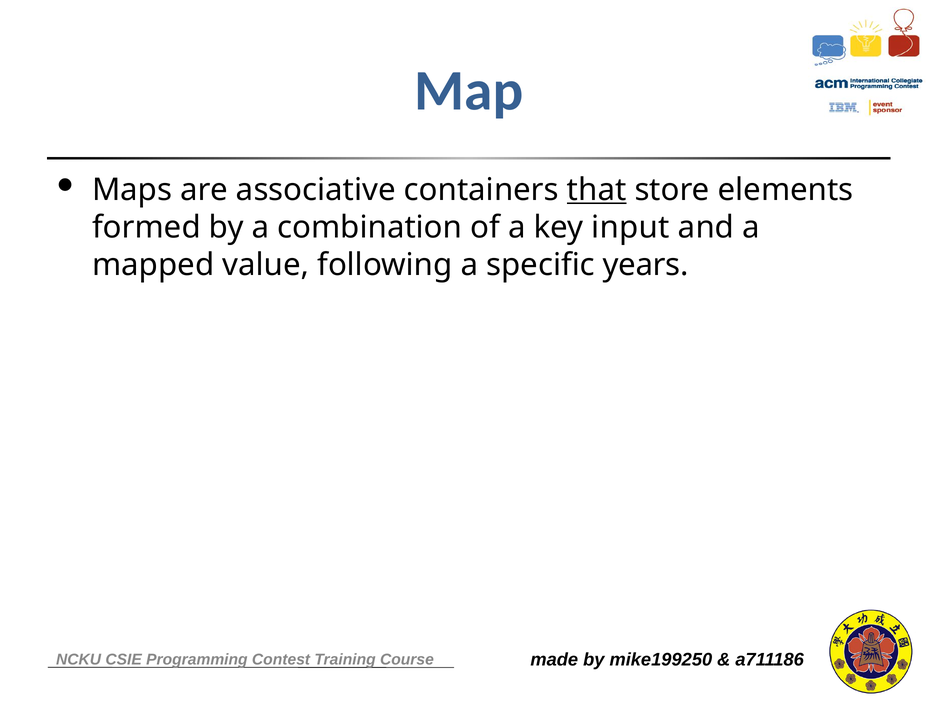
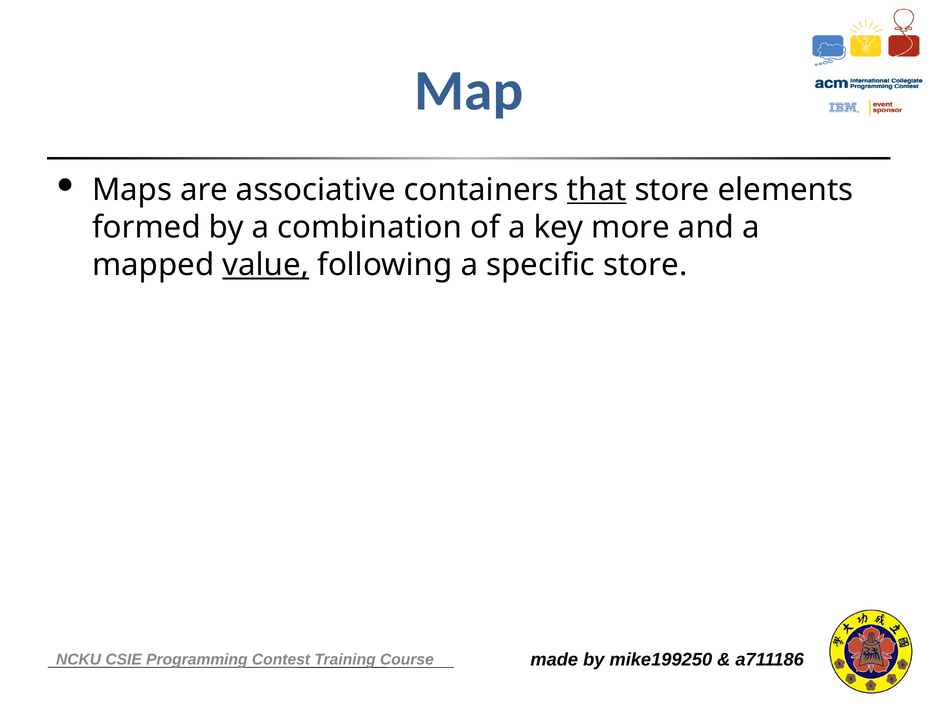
input: input -> more (631, 227)
value underline: none -> present (266, 265)
specific years: years -> store (645, 265)
